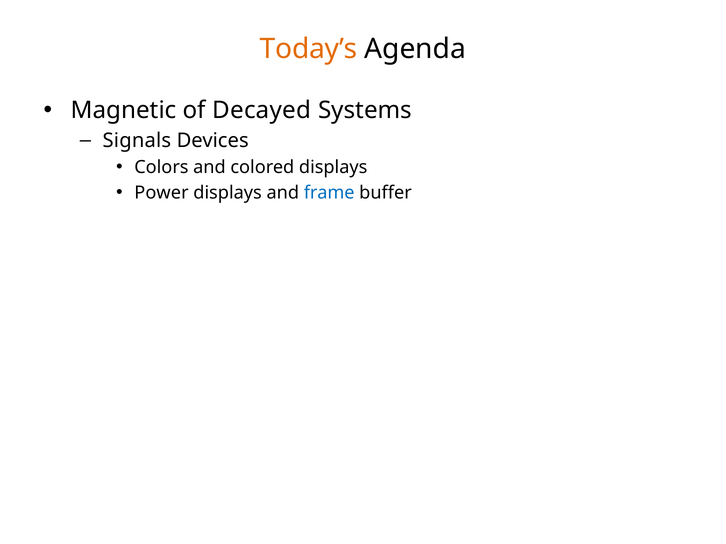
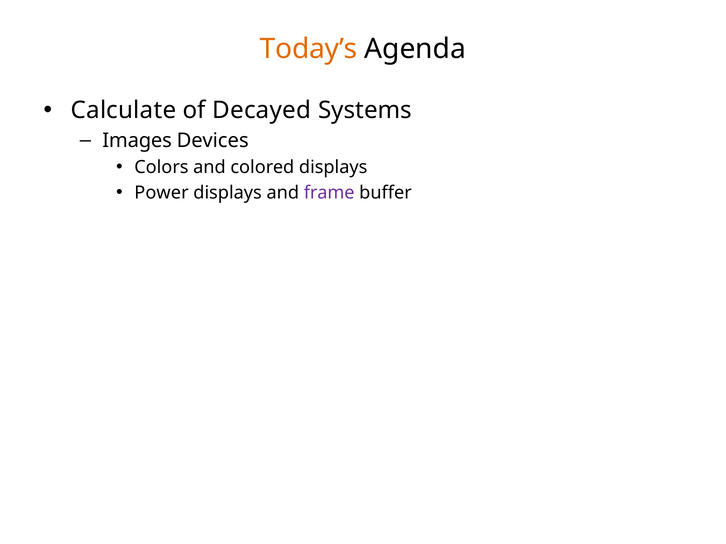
Magnetic: Magnetic -> Calculate (123, 111)
Signals: Signals -> Images (137, 141)
frame colour: blue -> purple (329, 193)
